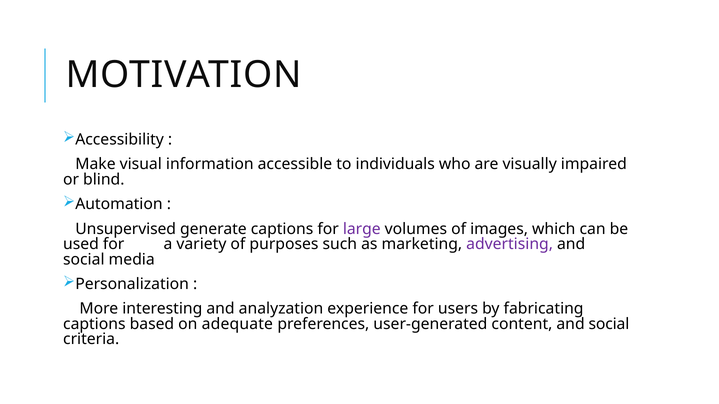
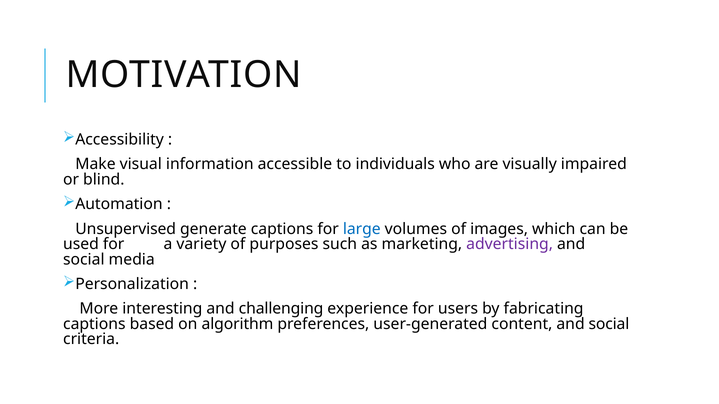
large colour: purple -> blue (362, 229)
analyzation: analyzation -> challenging (281, 309)
adequate: adequate -> algorithm (238, 324)
